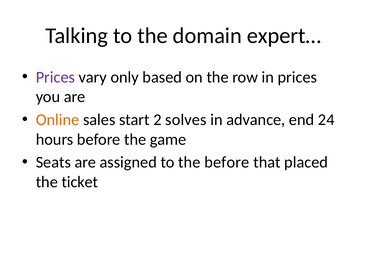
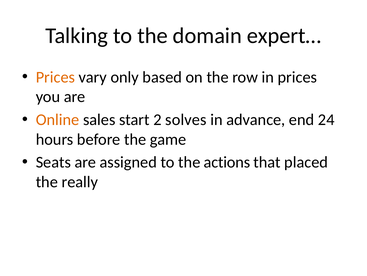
Prices colour: purple -> orange (55, 77)
the before: before -> actions (227, 162)
ticket: ticket -> really (80, 181)
